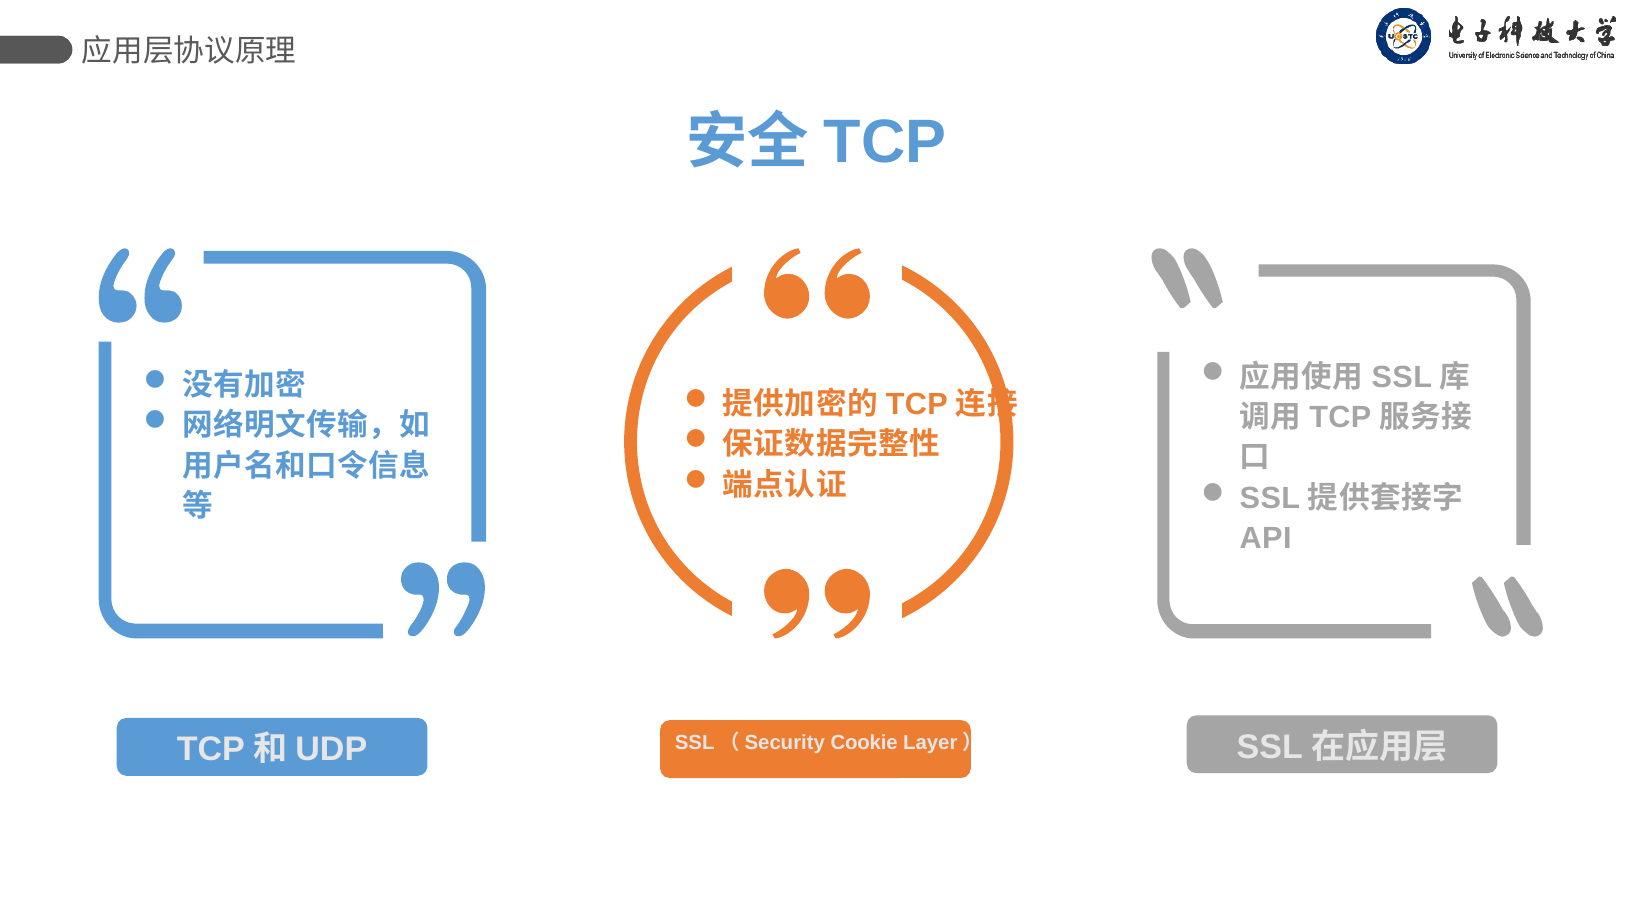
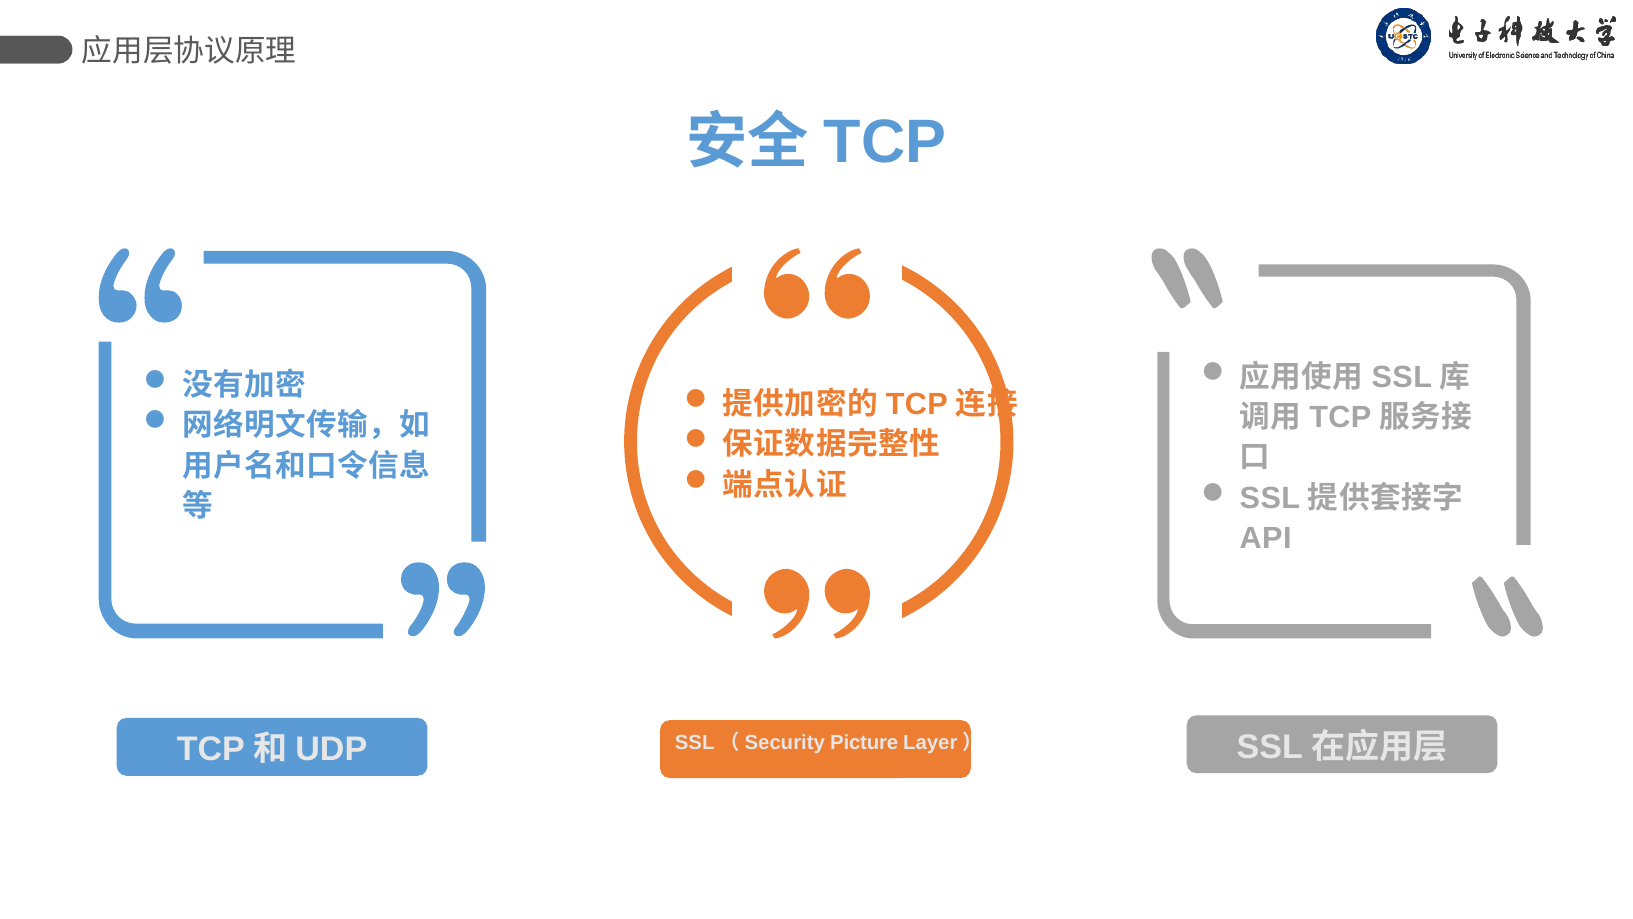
Cookie: Cookie -> Picture (864, 742)
